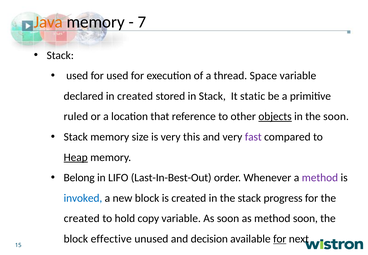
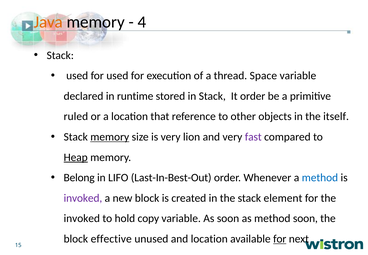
7: 7 -> 4 (142, 22)
in created: created -> runtime (135, 96)
It static: static -> order (253, 96)
objects underline: present -> none (275, 116)
the soon: soon -> itself (336, 116)
memory underline: none -> present (110, 137)
this: this -> lion (192, 137)
method colour: purple -> blue (320, 178)
invoked colour: blue -> purple (83, 198)
progress: progress -> element (283, 198)
created: created -> invoked (82, 218)
and decision: decision -> location (209, 239)
